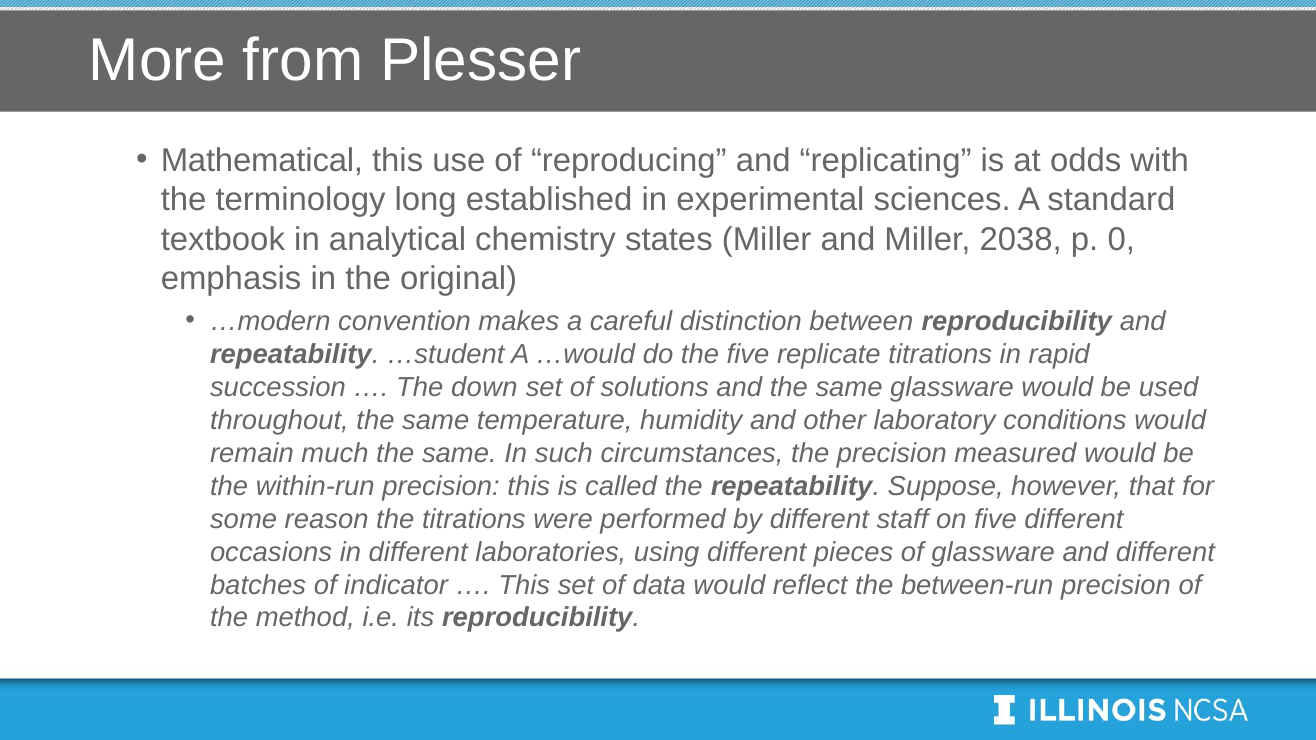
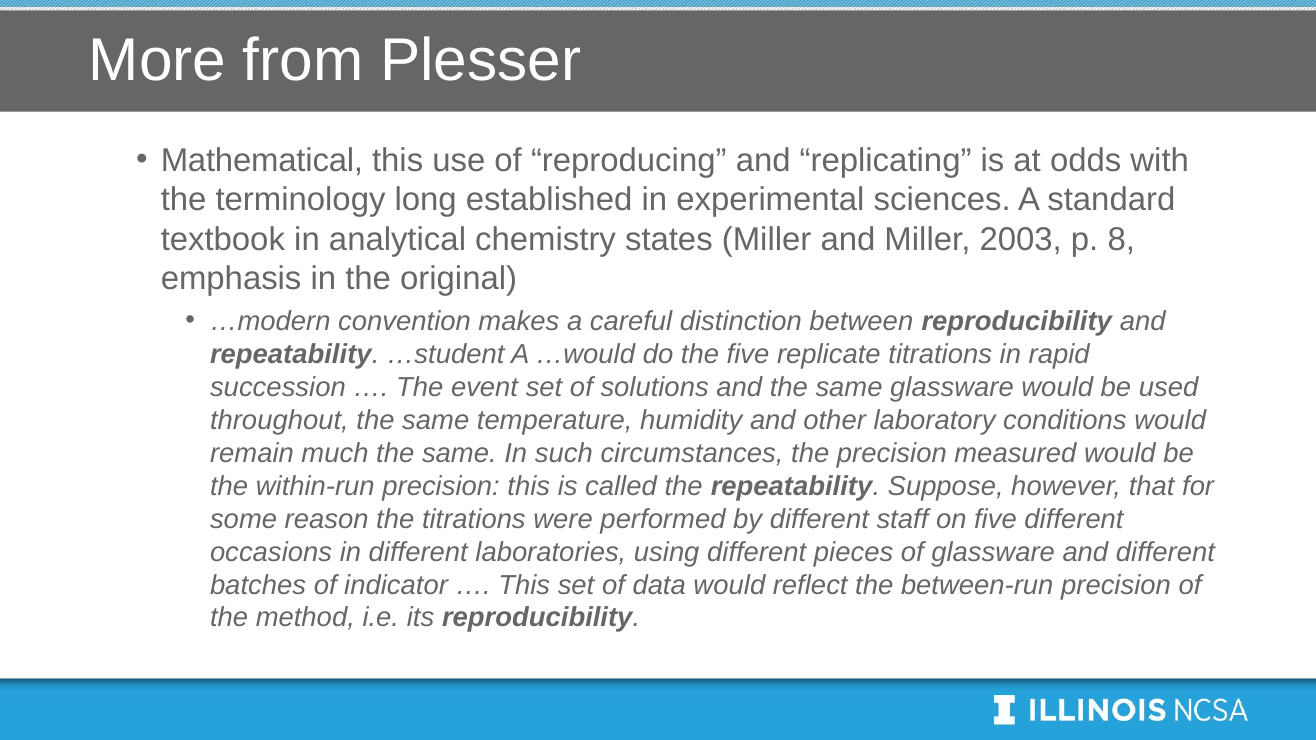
2038: 2038 -> 2003 (1021, 239)
0: 0 -> 8 (1121, 239)
down: down -> event (485, 387)
